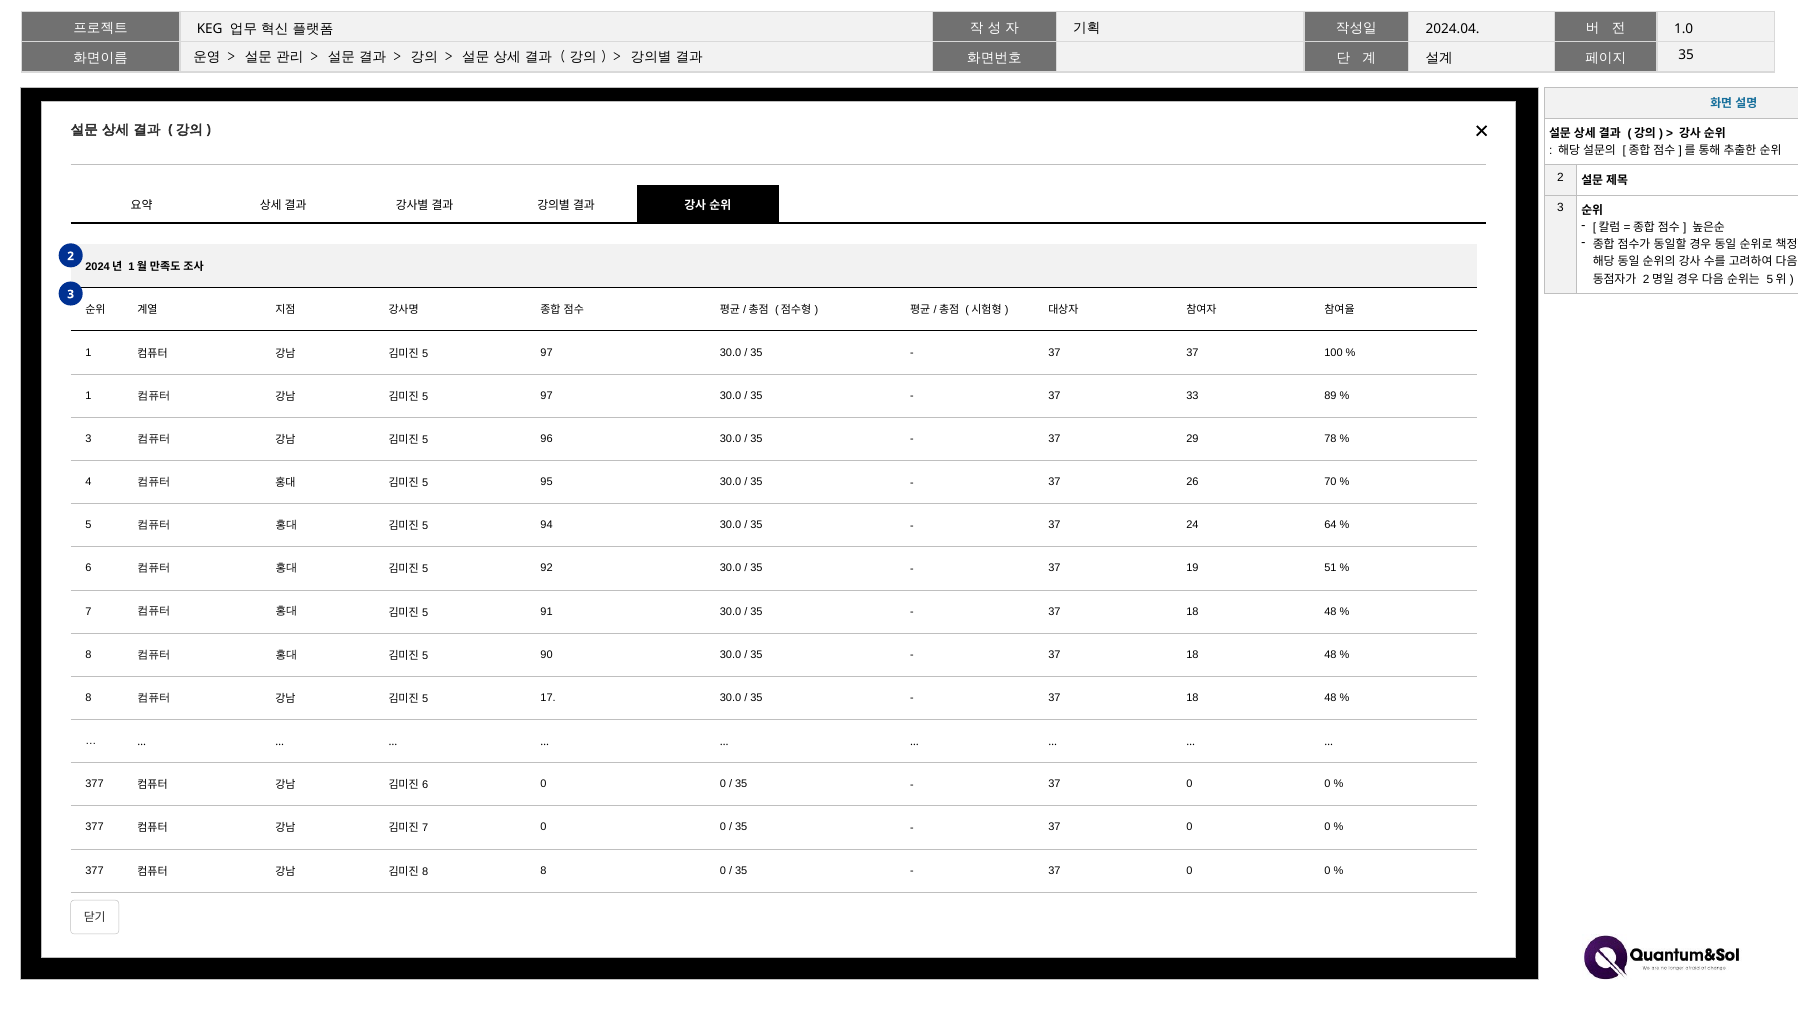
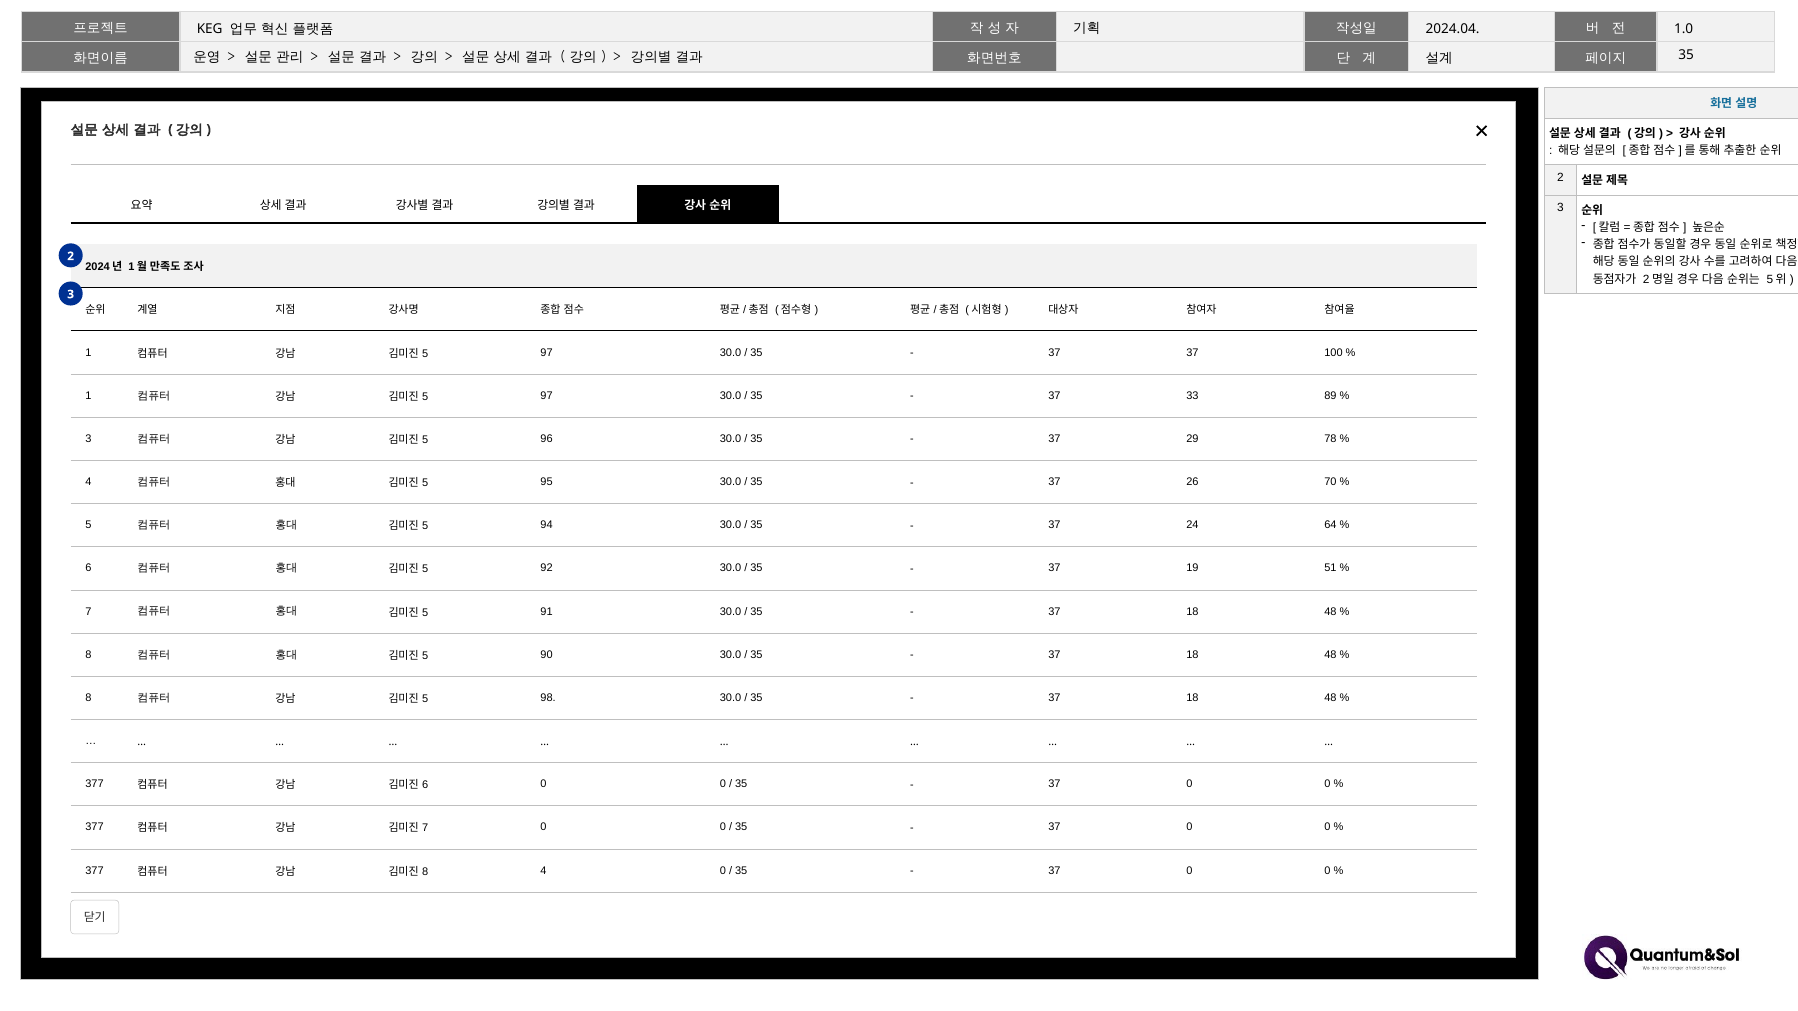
17: 17 -> 98 (548, 698)
8 8: 8 -> 4 (544, 871)
